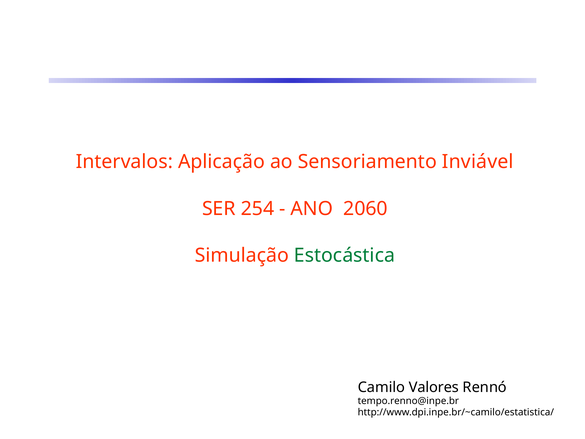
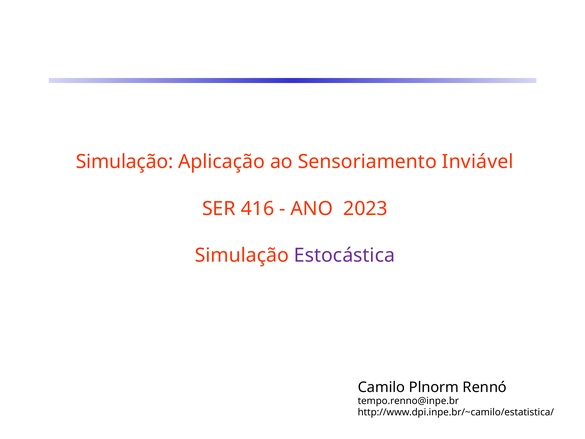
Intervalos: Intervalos -> Simulação (125, 162)
254: 254 -> 416 (257, 209)
2060: 2060 -> 2023 (366, 209)
Estocástica colour: green -> purple (344, 255)
Valores: Valores -> Plnorm (434, 387)
